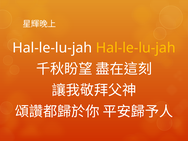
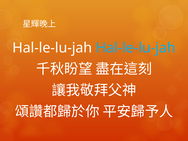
Hal-le-lu-jah colour: yellow -> light blue (136, 48)
